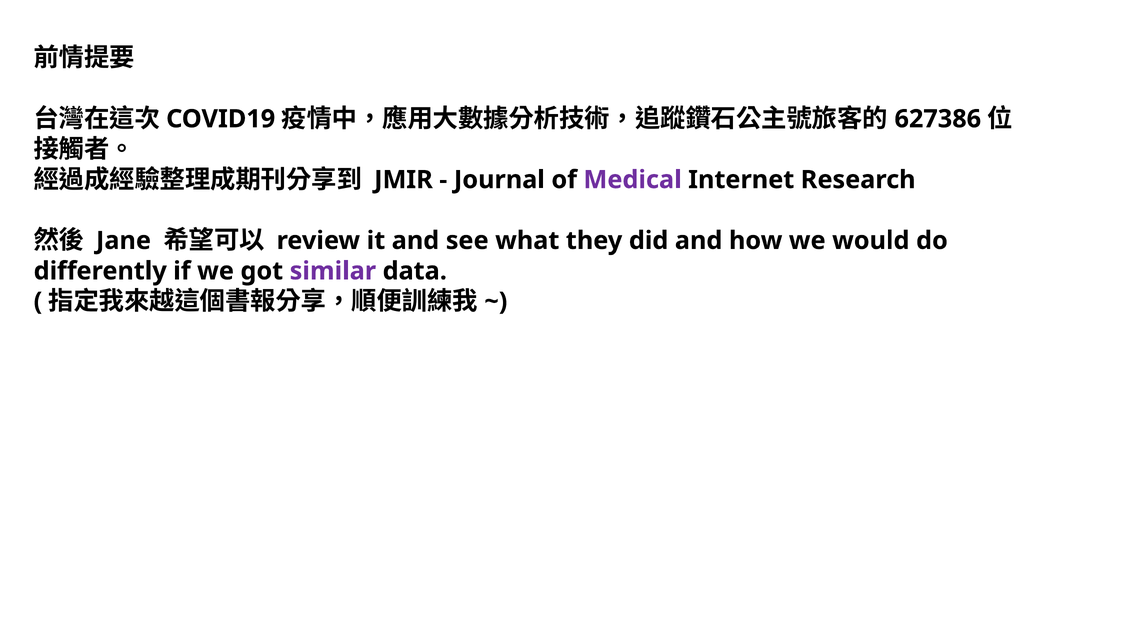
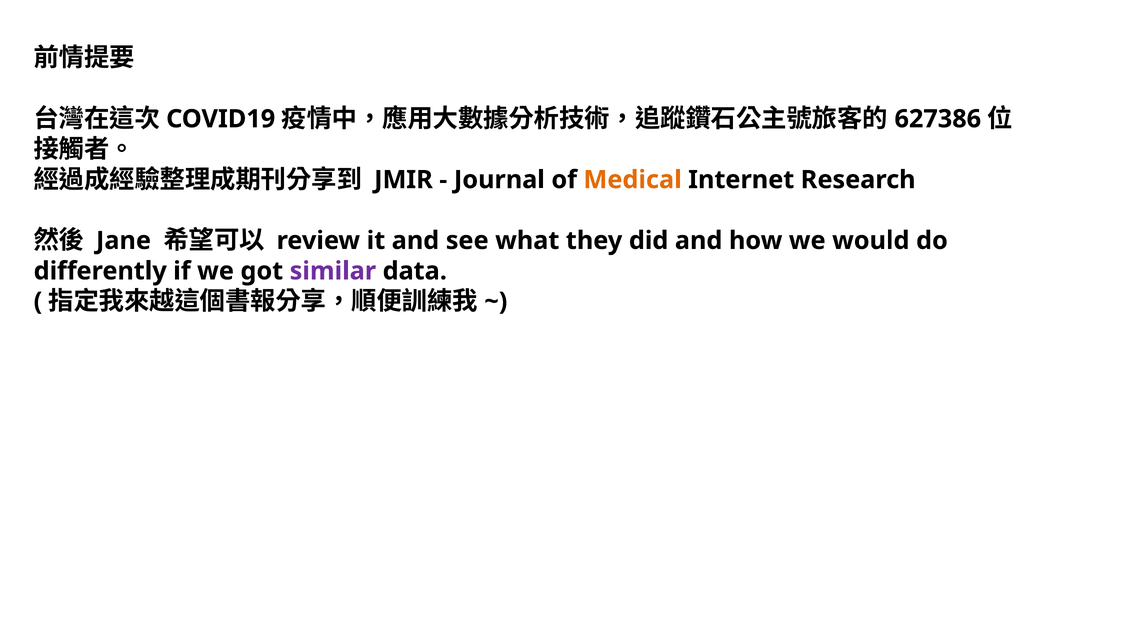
Medical colour: purple -> orange (633, 180)
